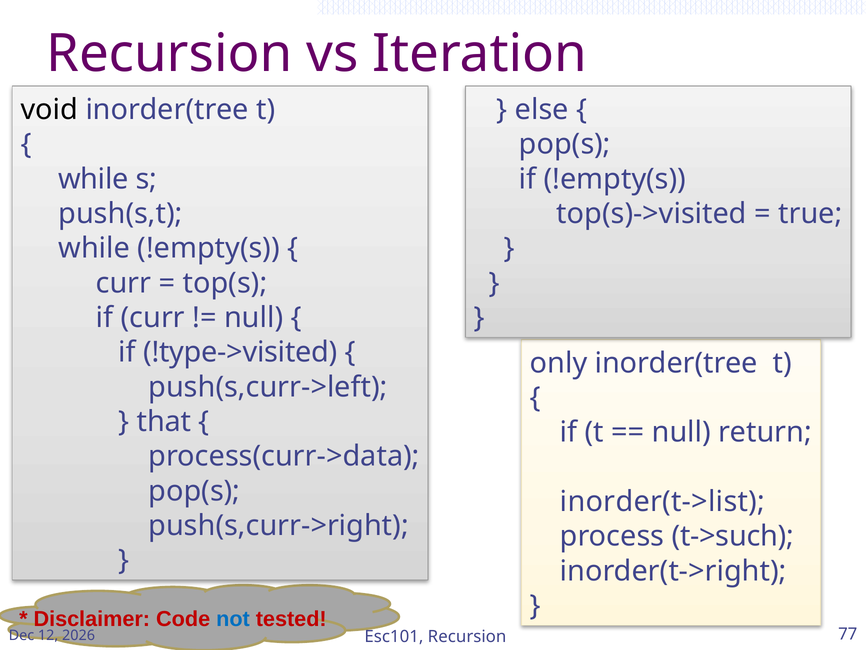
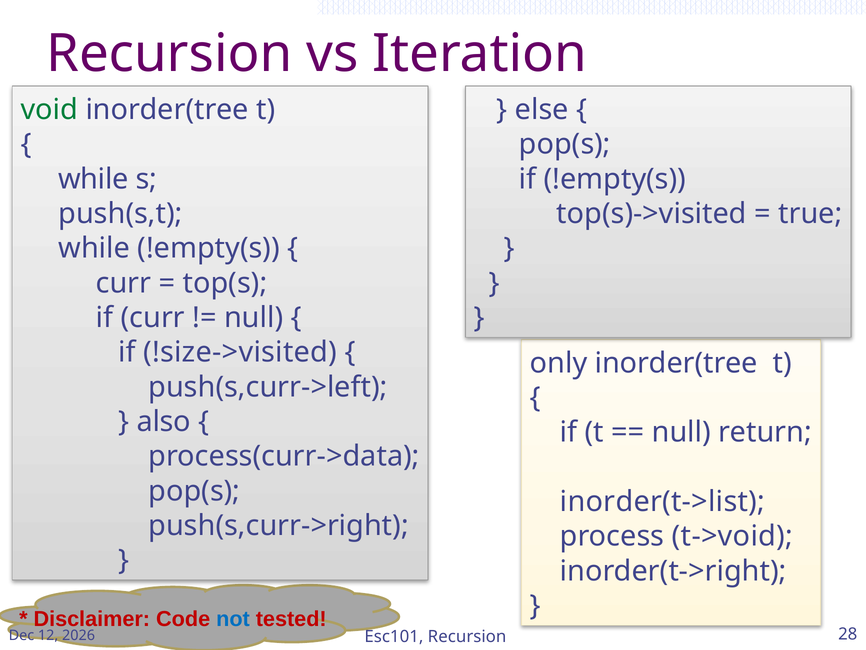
void colour: black -> green (49, 110)
!type->visited: !type->visited -> !size->visited (240, 352)
that: that -> also (164, 421)
t->such: t->such -> t->void (733, 536)
77: 77 -> 28 (848, 633)
